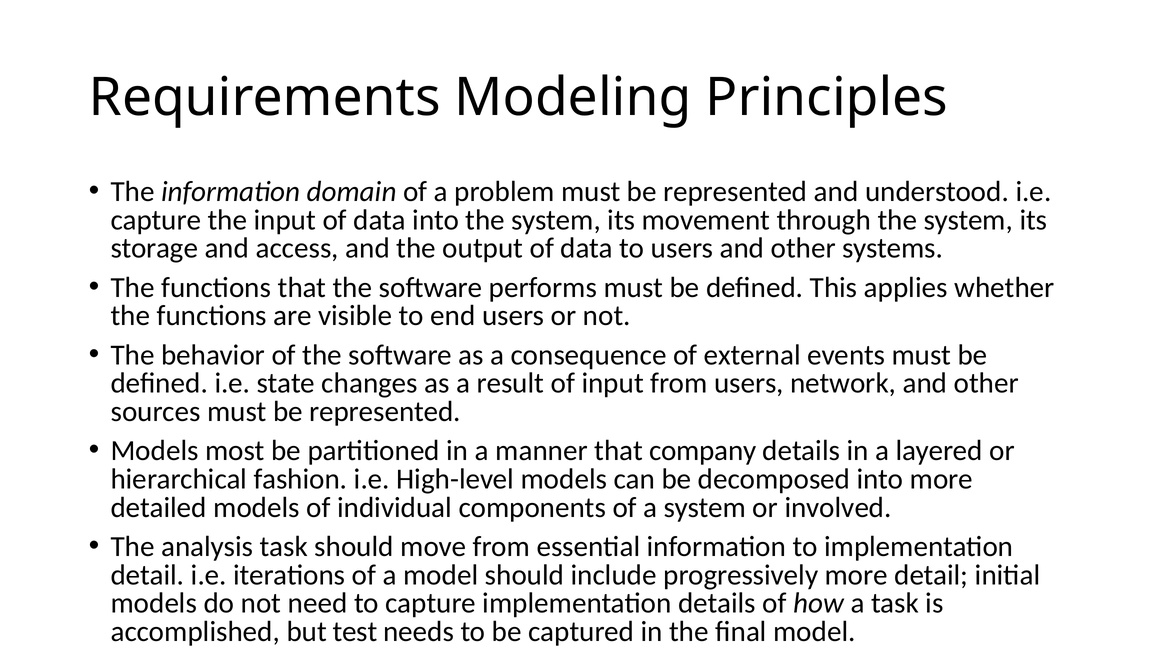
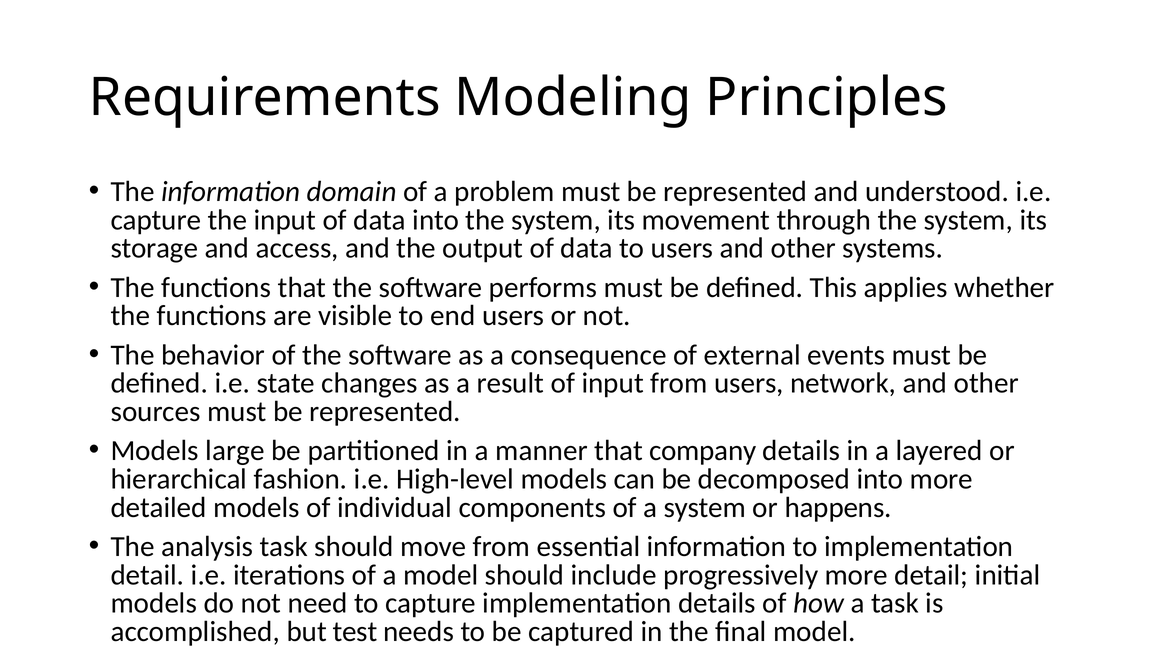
most: most -> large (235, 451)
involved: involved -> happens (838, 508)
